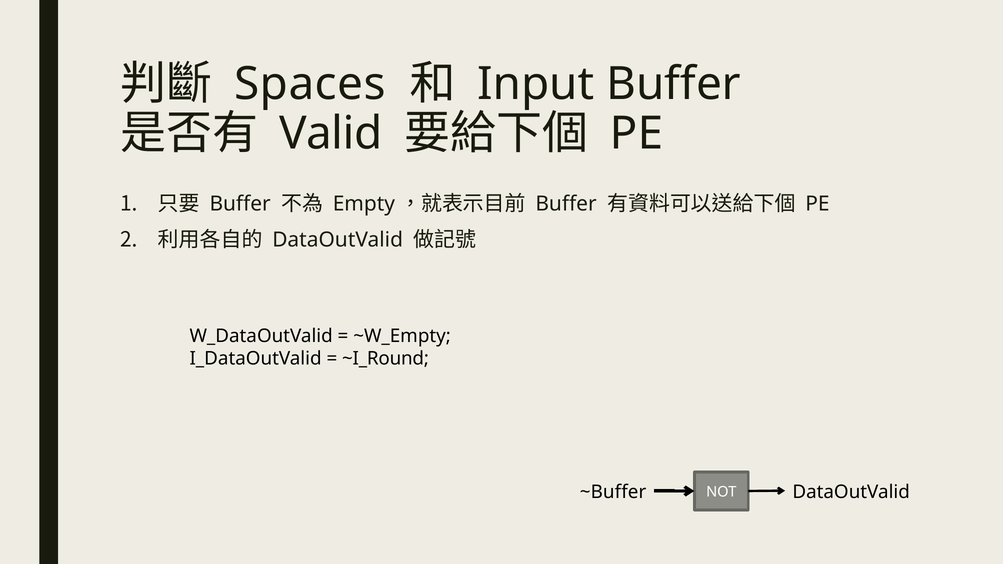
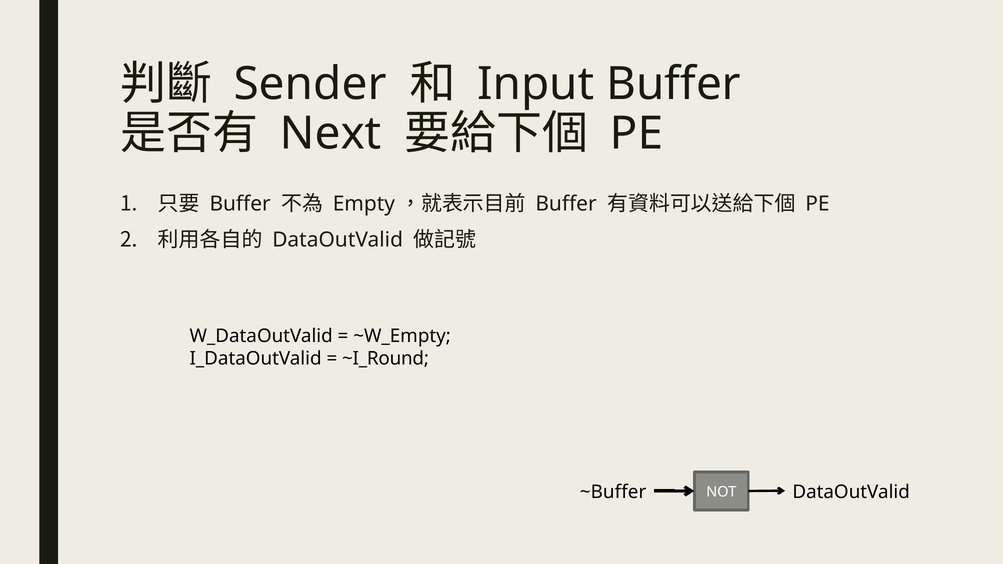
Spaces: Spaces -> Sender (310, 84)
Valid: Valid -> Next (331, 134)
